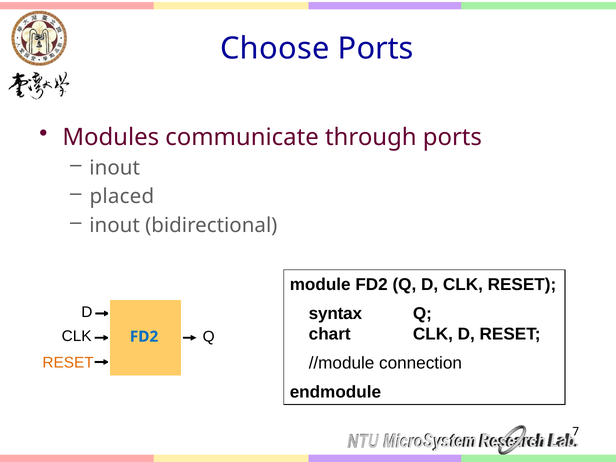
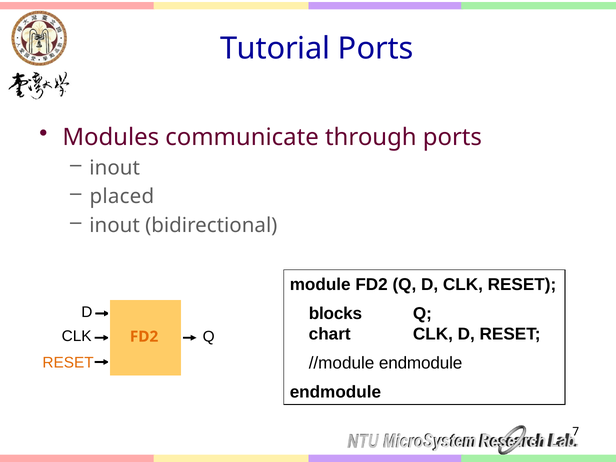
Choose: Choose -> Tutorial (275, 48)
syntax: syntax -> blocks (335, 314)
FD2 colour: blue -> orange (144, 337)
//module connection: connection -> endmodule (421, 363)
